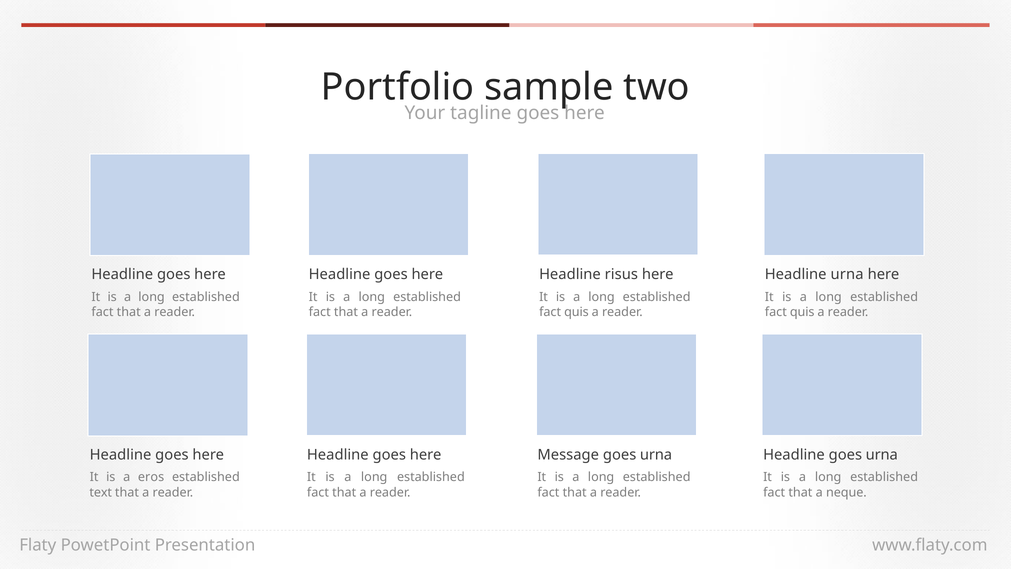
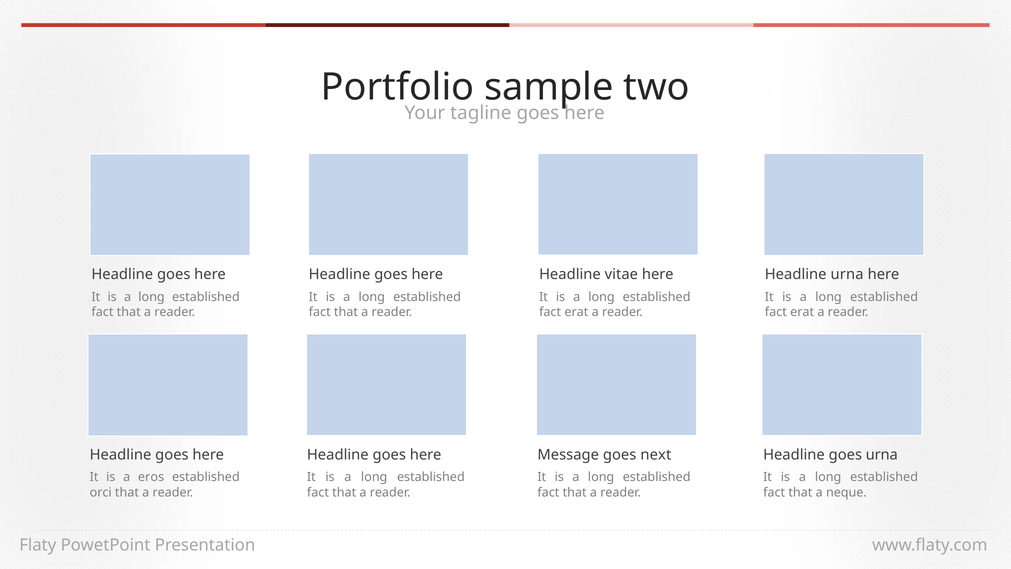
risus: risus -> vitae (621, 274)
quis: quis -> erat (576, 312)
quis: quis -> erat (802, 312)
urna: urna -> next (656, 454)
text: text -> orci (101, 492)
